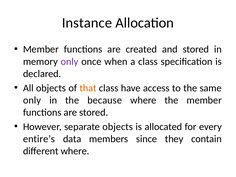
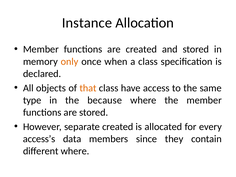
only colour: purple -> orange (70, 61)
only: only -> type (32, 100)
separate objects: objects -> created (118, 127)
entire’s: entire’s -> access’s (39, 139)
